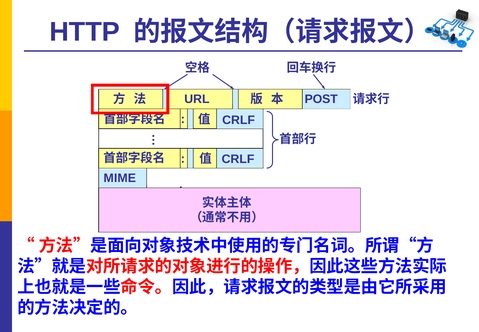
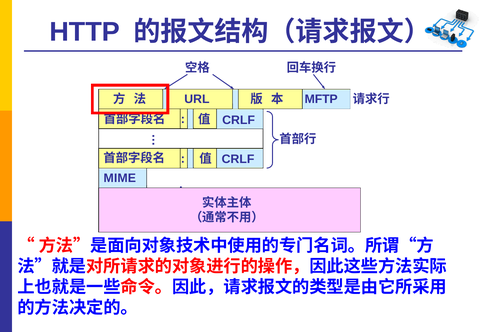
POST: POST -> MFTP (321, 99)
